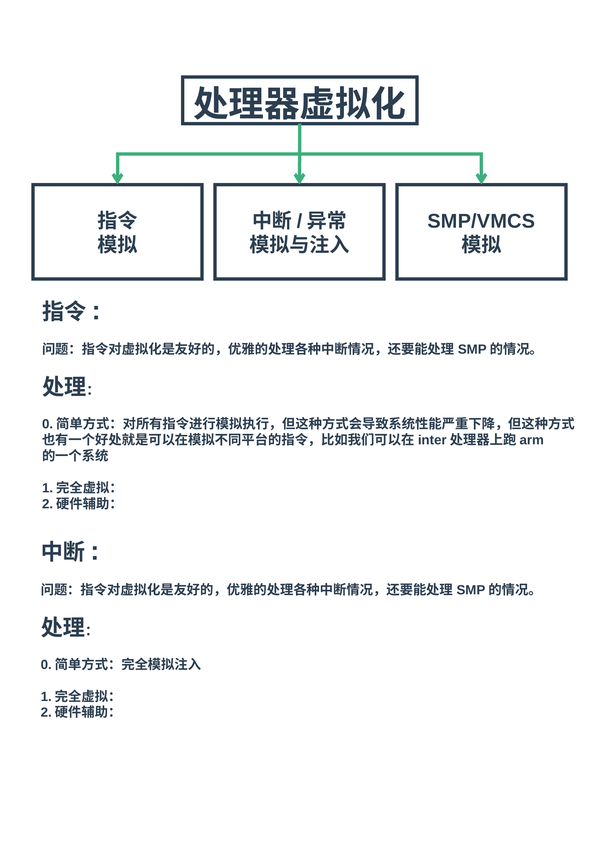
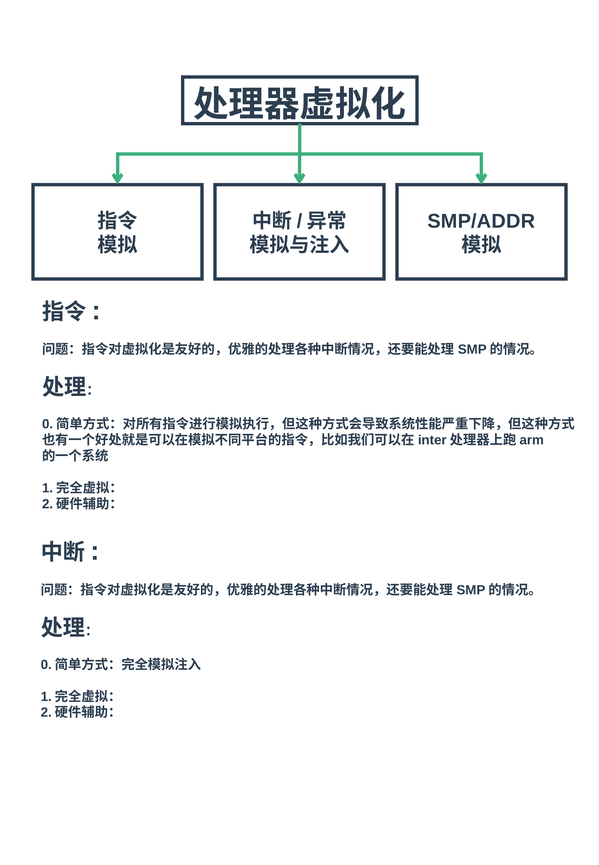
SMP/VMCS: SMP/VMCS -> SMP/ADDR (481, 221)
